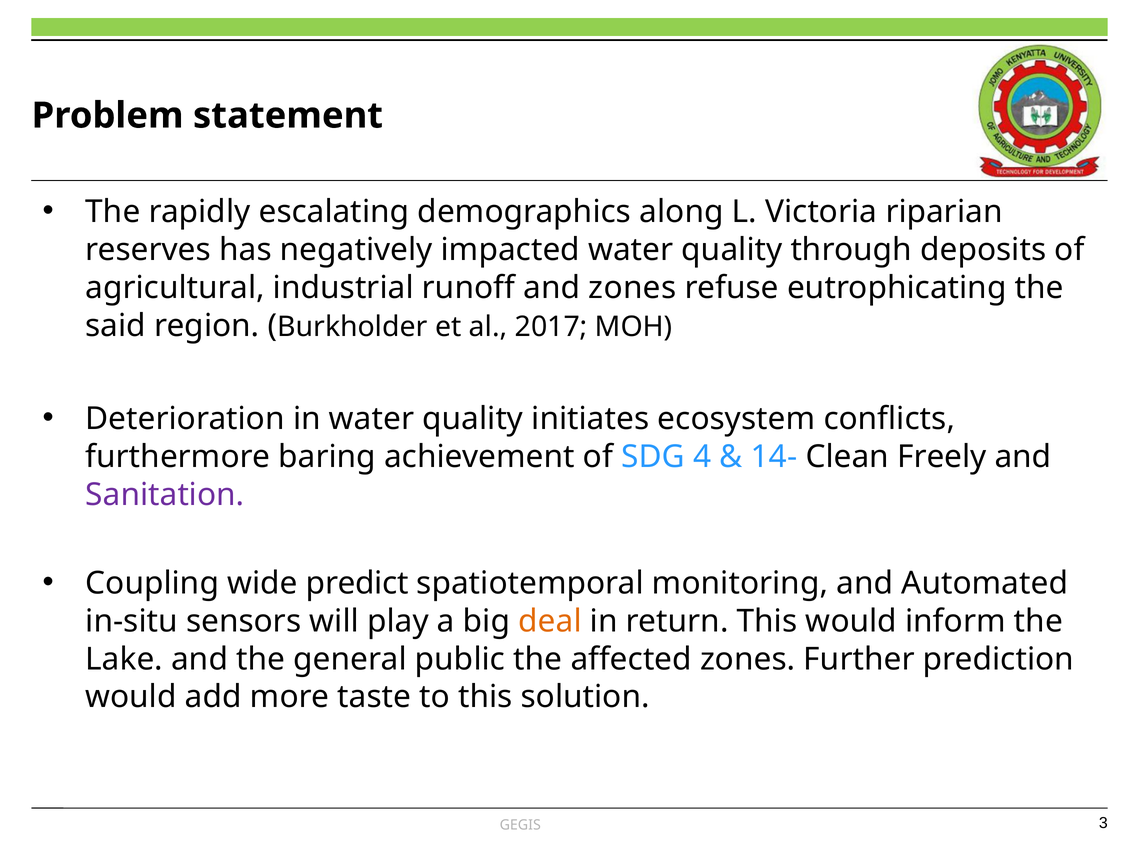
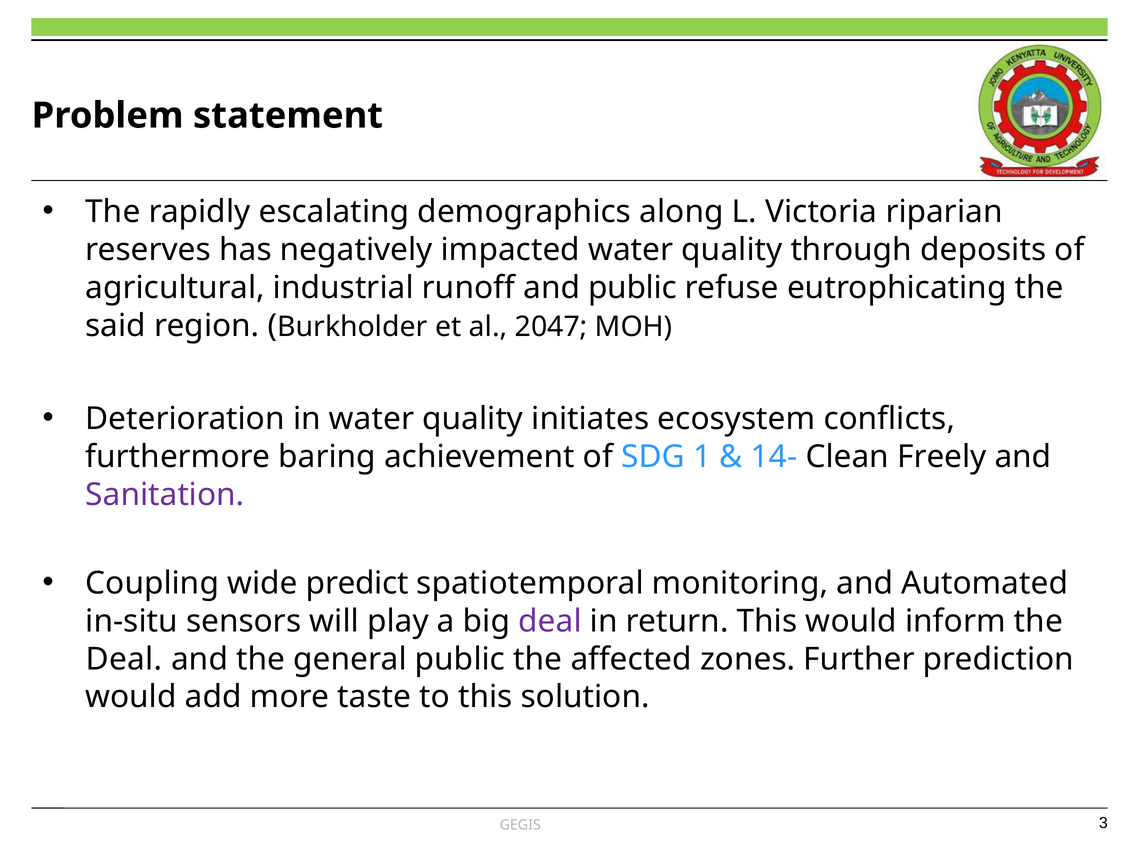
and zones: zones -> public (633, 288)
2017: 2017 -> 2047 (551, 327)
4: 4 -> 1 (702, 457)
deal colour: orange -> purple (550, 621)
Lake: Lake -> Deal (124, 659)
